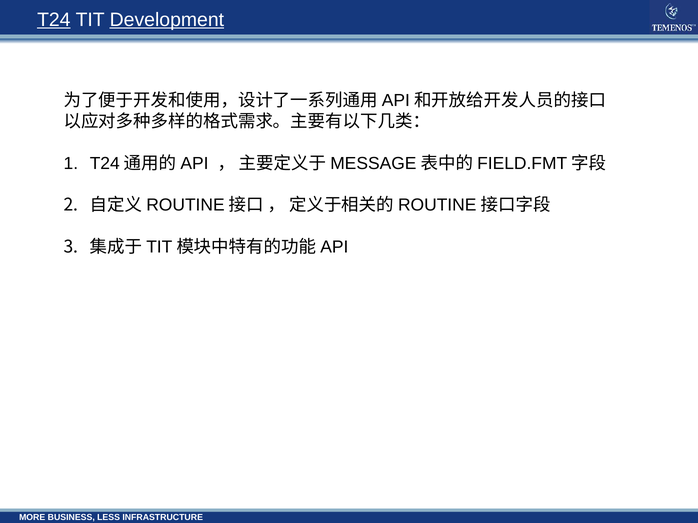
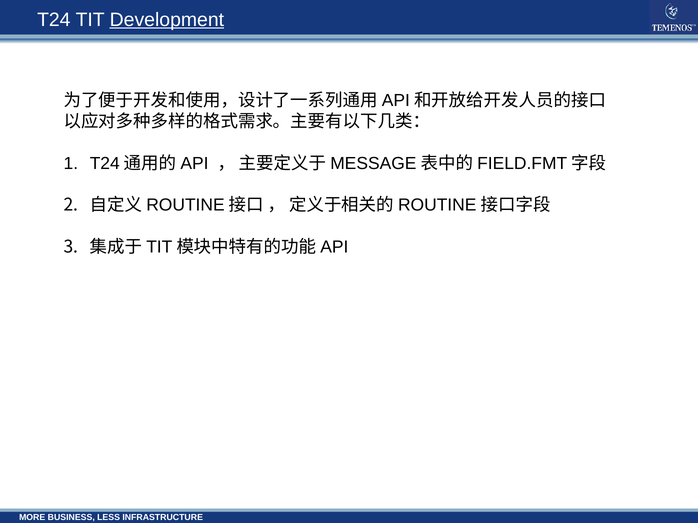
T24 underline: present -> none (54, 20)
